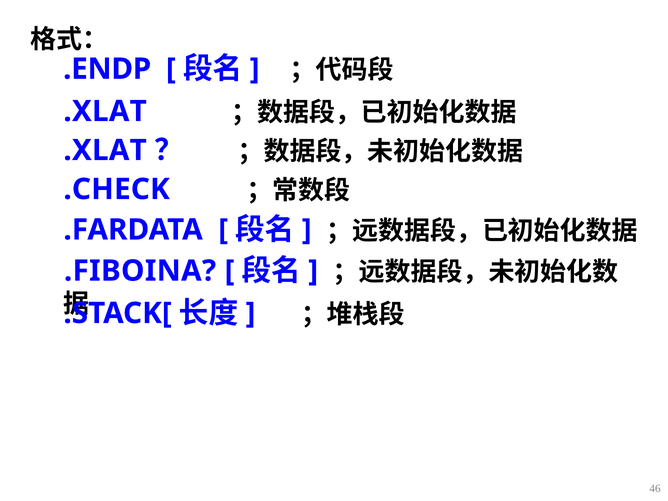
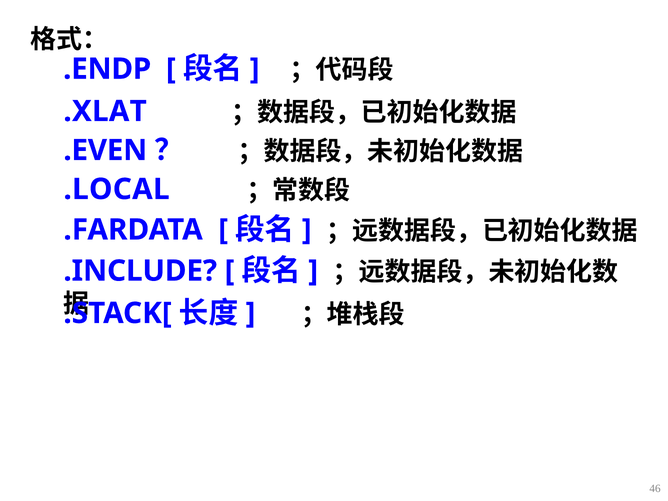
.XLAT: .XLAT -> .EVEN (105, 150)
.CHECK: .CHECK -> .LOCAL (117, 189)
.FIBOINA: .FIBOINA -> .INCLUDE (140, 271)
